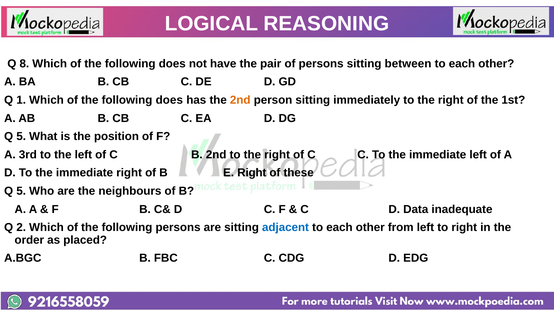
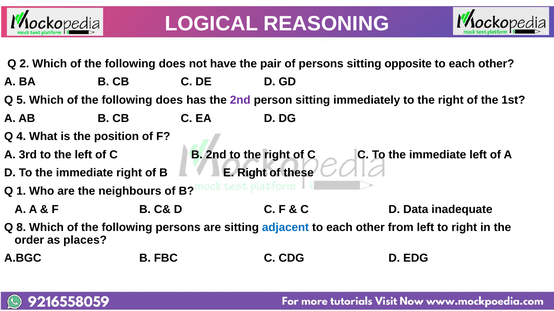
8: 8 -> 2 (24, 64)
between: between -> opposite (408, 64)
1: 1 -> 5 (21, 100)
2nd colour: orange -> purple (240, 100)
5: 5 -> 4 (21, 137)
5: 5 -> 1 (21, 191)
2: 2 -> 8 (21, 228)
placed: placed -> places (85, 240)
